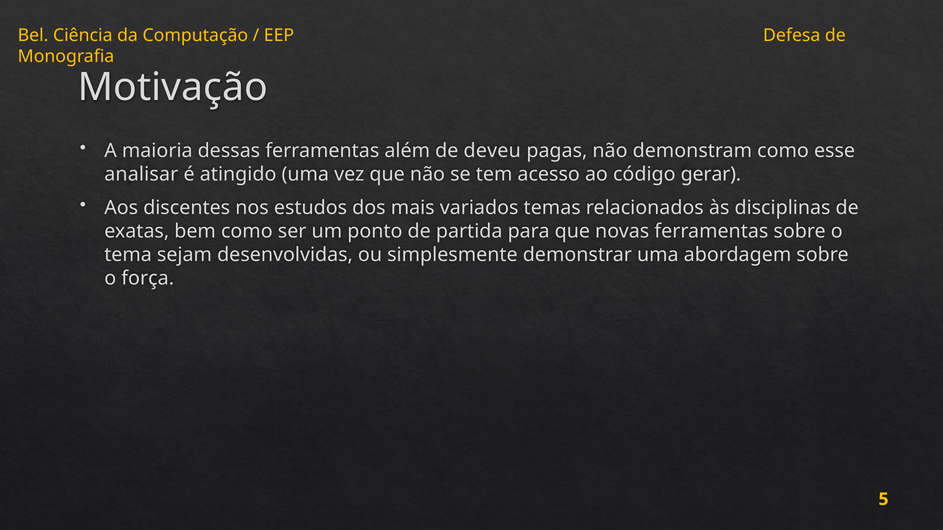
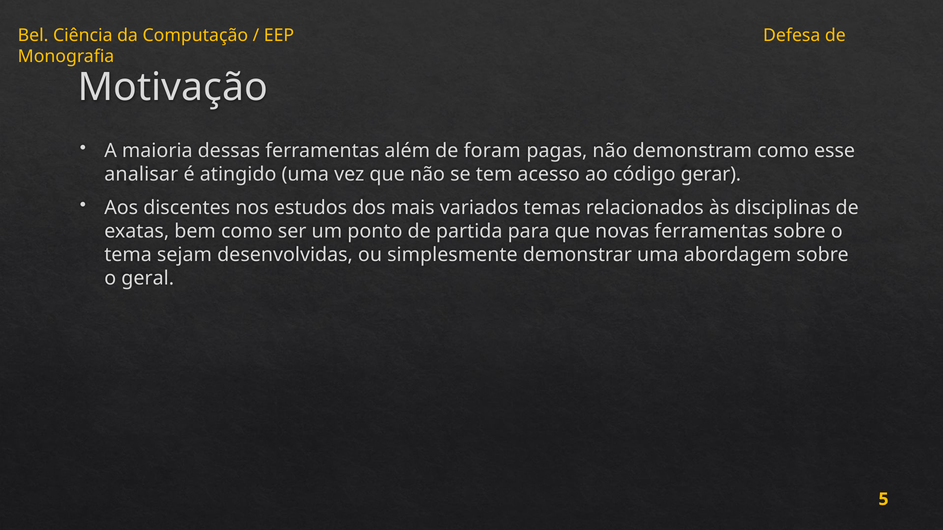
deveu: deveu -> foram (492, 151)
força: força -> geral (148, 278)
